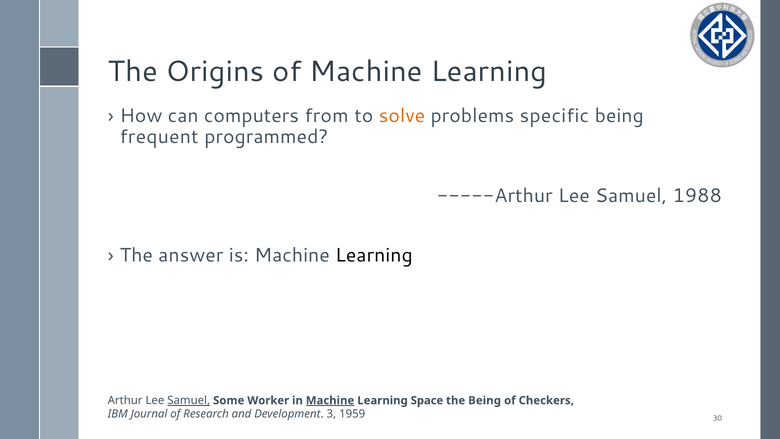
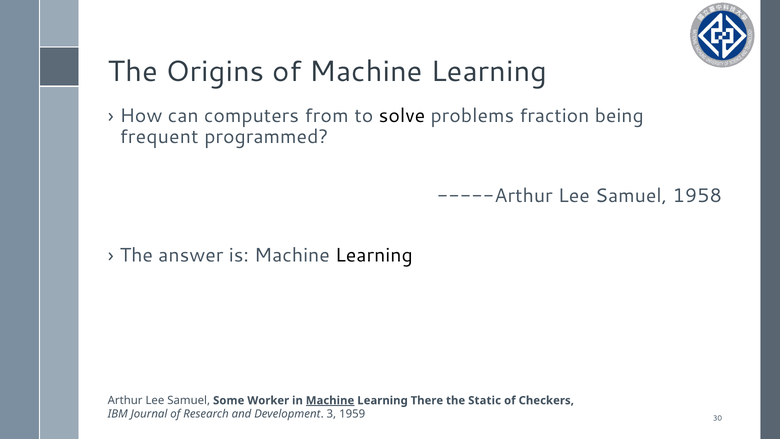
solve colour: orange -> black (402, 116)
specific: specific -> fraction (554, 116)
1988: 1988 -> 1958 (697, 196)
Samuel underline: present -> none (189, 400)
Space: Space -> There (427, 400)
the Being: Being -> Static (485, 400)
